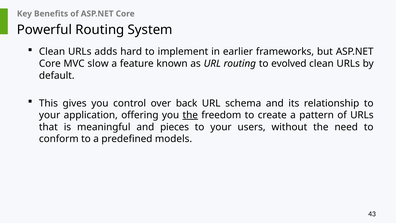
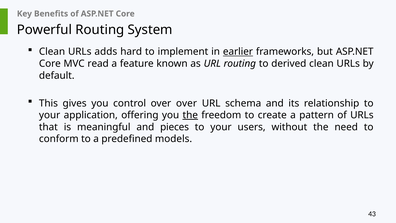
earlier underline: none -> present (238, 52)
slow: slow -> read (98, 64)
evolved: evolved -> derived (289, 64)
over back: back -> over (187, 103)
